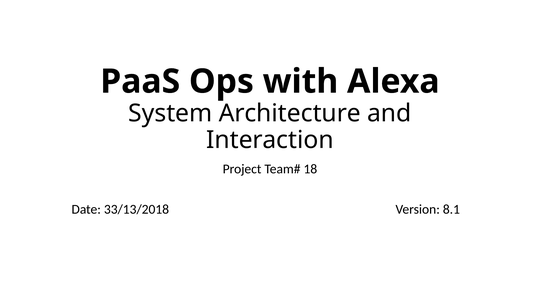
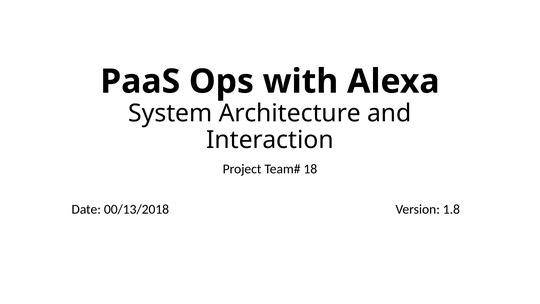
33/13/2018: 33/13/2018 -> 00/13/2018 (137, 209)
8.1: 8.1 -> 1.8 (451, 209)
